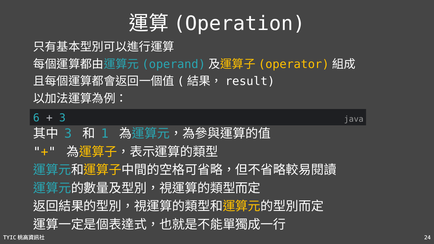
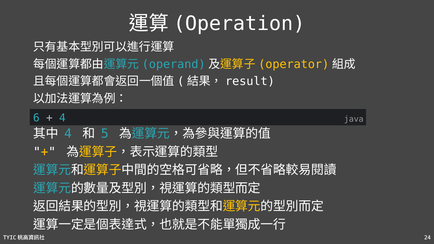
3: 3 -> 4 (62, 118)
3: 3 -> 4 (68, 134)
1: 1 -> 5 (105, 134)
